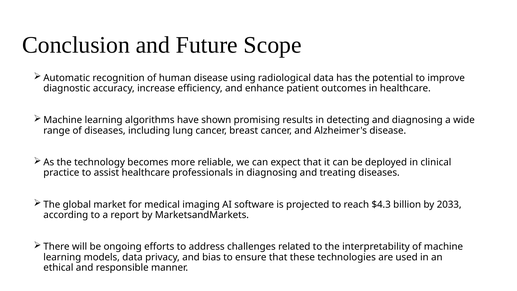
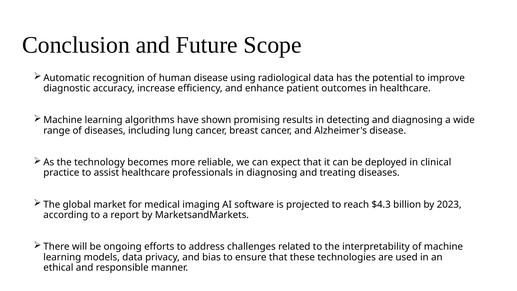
2033: 2033 -> 2023 (449, 204)
